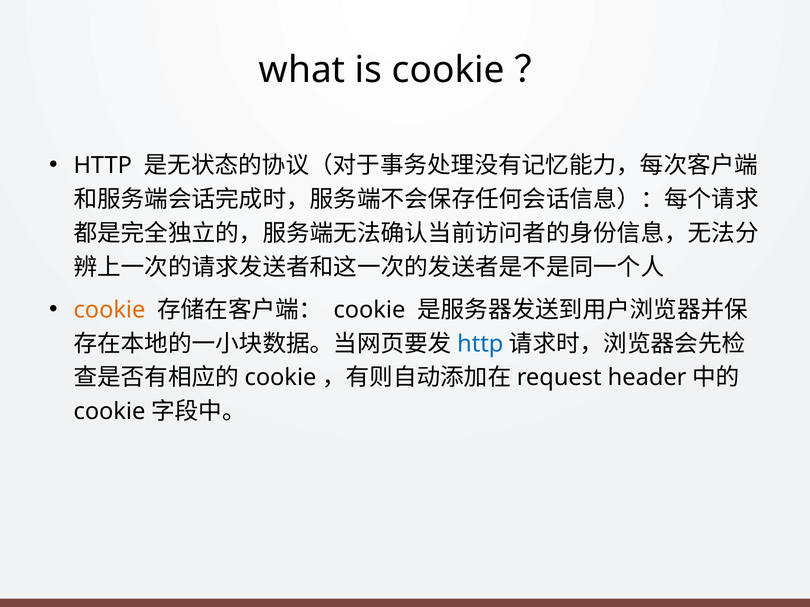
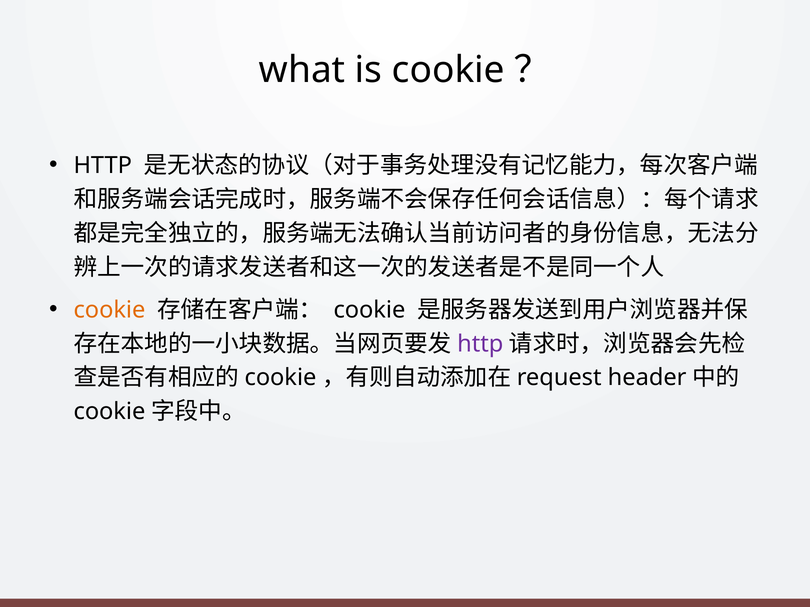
http colour: blue -> purple (480, 344)
